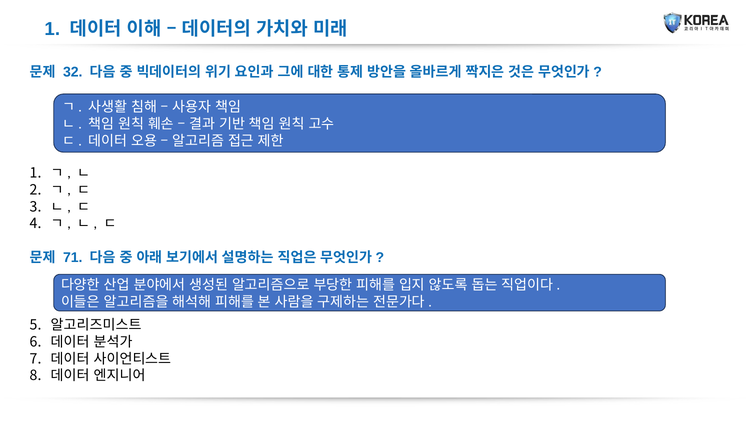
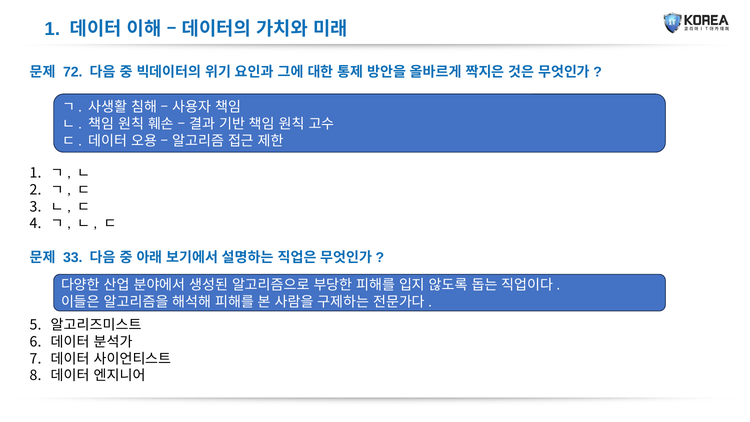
32: 32 -> 72 (73, 72)
71: 71 -> 33 (73, 258)
